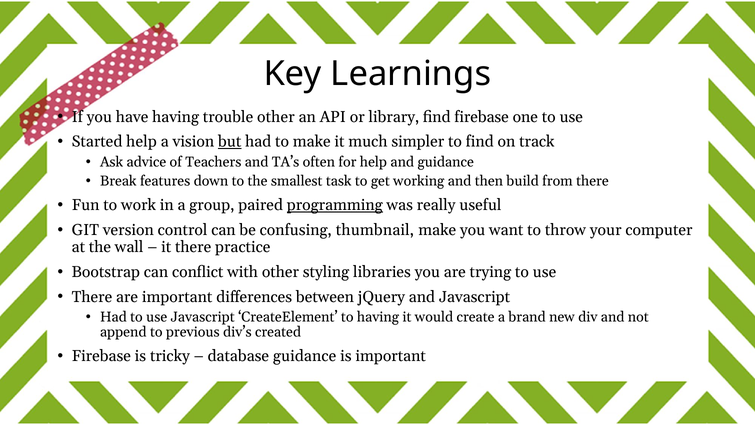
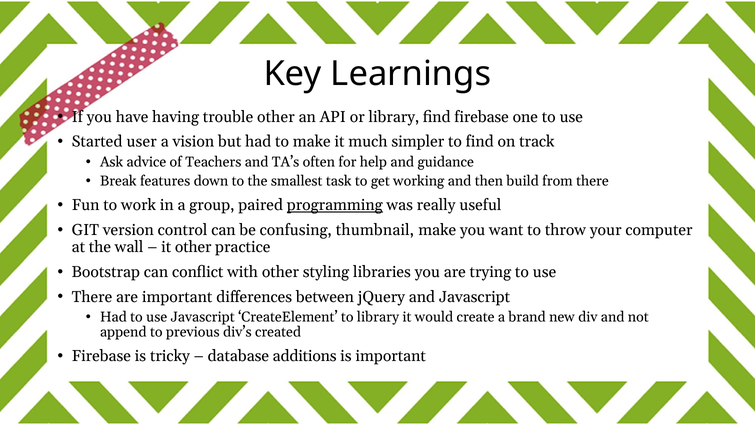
Started help: help -> user (142, 142)
but underline: present -> none (230, 142)
it there: there -> other (193, 247)
to having: having -> library (378, 317)
database guidance: guidance -> additions (305, 356)
